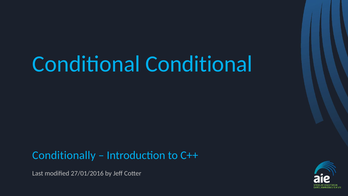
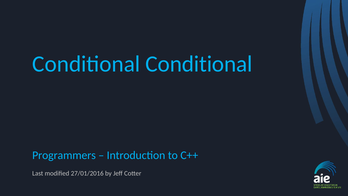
Conditionally: Conditionally -> Programmers (64, 155)
